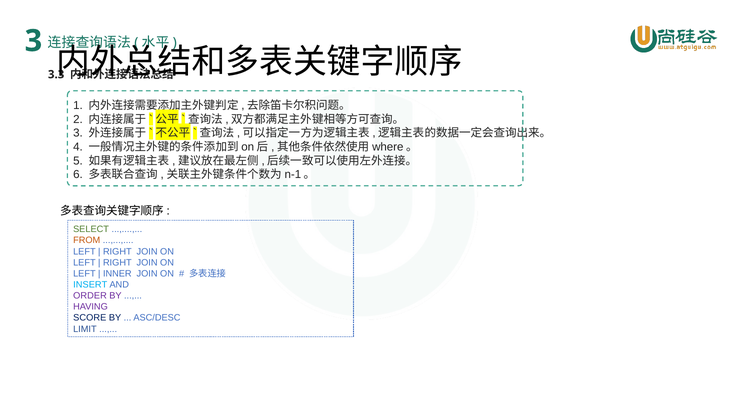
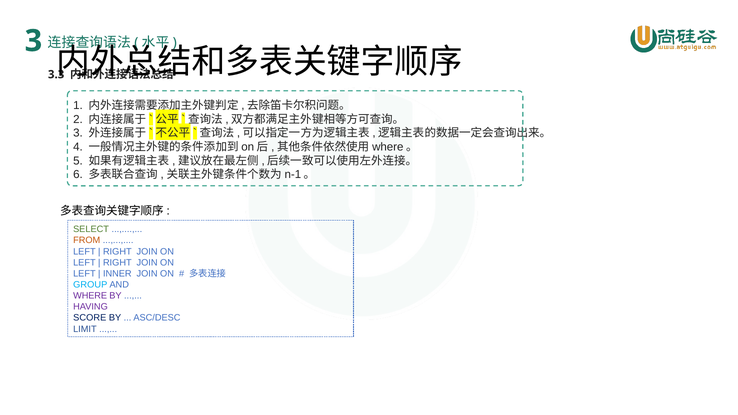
INSERT: INSERT -> GROUP (90, 285)
ORDER: ORDER -> WHERE (90, 296)
